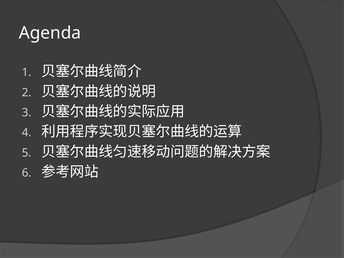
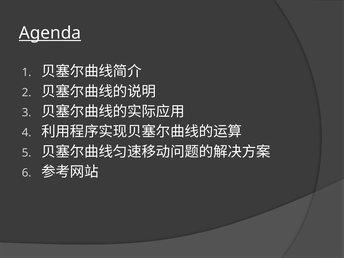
Agenda underline: none -> present (50, 33)
